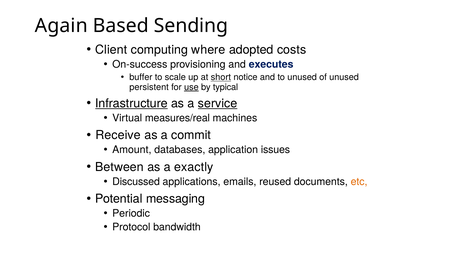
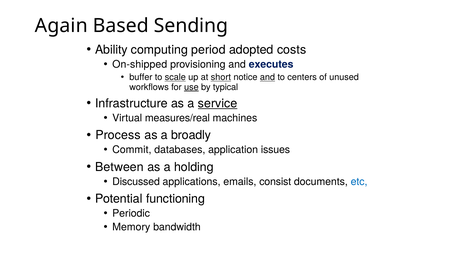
Client: Client -> Ability (111, 50)
where: where -> period (208, 50)
On-success: On-success -> On-shipped (140, 64)
scale underline: none -> present (175, 77)
and underline: none -> present (267, 77)
to unused: unused -> centers (302, 77)
persistent: persistent -> workflows (149, 87)
Infrastructure underline: present -> none (131, 103)
Receive: Receive -> Process (118, 135)
commit: commit -> broadly (191, 135)
Amount: Amount -> Commit (132, 150)
exactly: exactly -> holding (194, 167)
reused: reused -> consist (275, 181)
etc colour: orange -> blue (359, 181)
messaging: messaging -> functioning (175, 198)
Protocol: Protocol -> Memory (131, 227)
